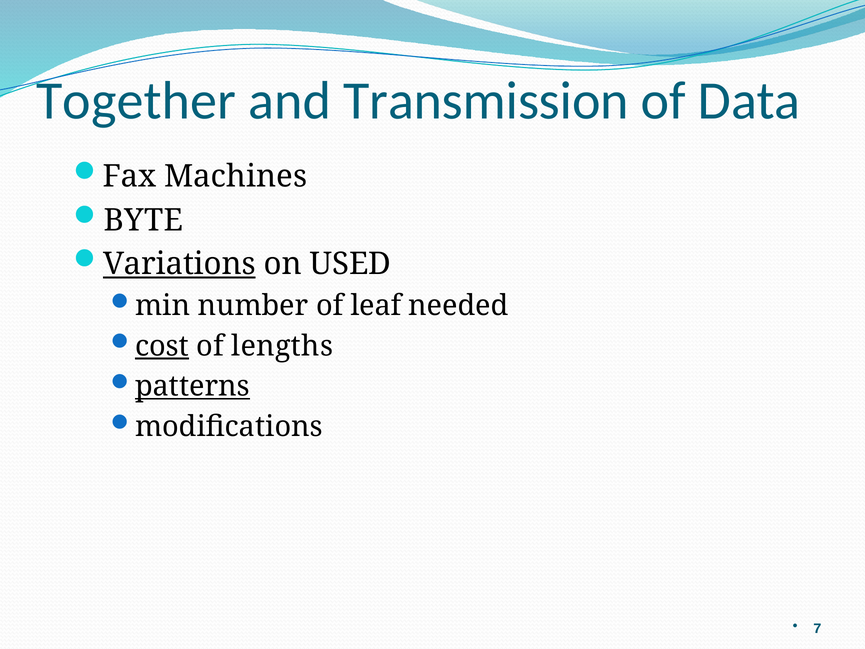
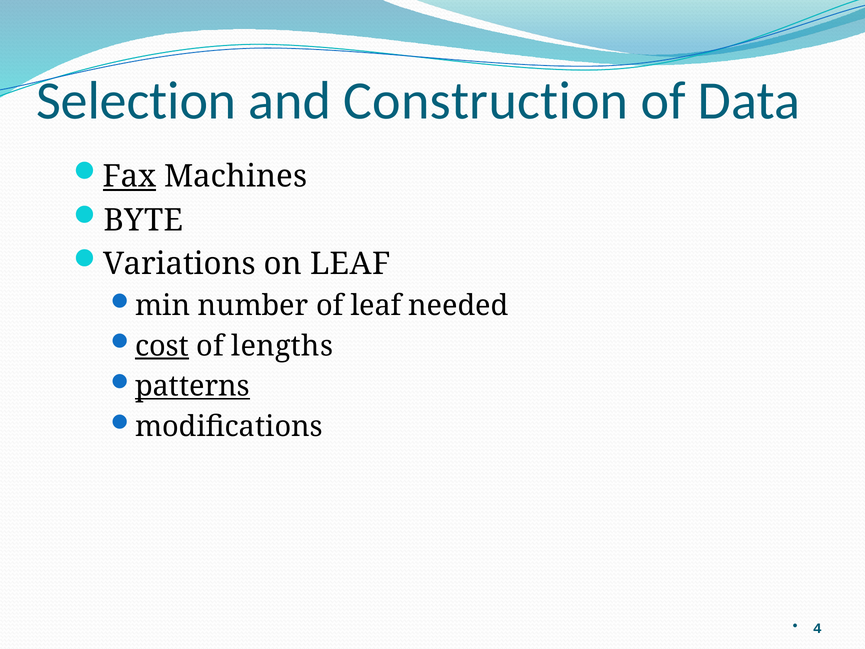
Together: Together -> Selection (136, 101)
Transmission: Transmission -> Construction (486, 101)
Fax underline: none -> present (130, 177)
Variations underline: present -> none (179, 264)
on USED: USED -> LEAF (350, 264)
7: 7 -> 4 (817, 628)
